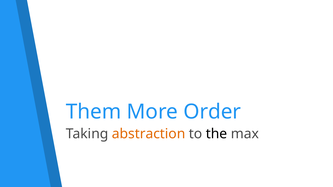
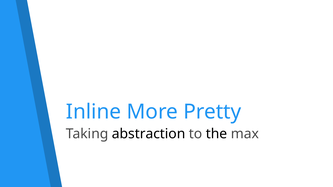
Them: Them -> Inline (94, 112)
Order: Order -> Pretty (212, 112)
abstraction colour: orange -> black (149, 134)
